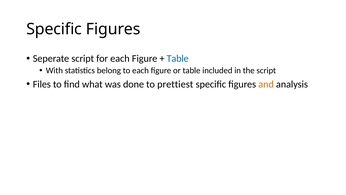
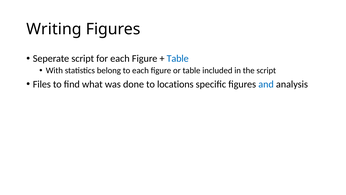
Specific: Specific -> Writing (54, 29)
prettiest: prettiest -> locations (175, 84)
and colour: orange -> blue (266, 84)
